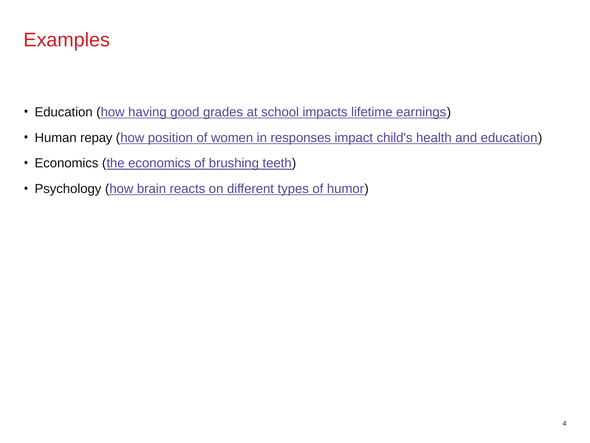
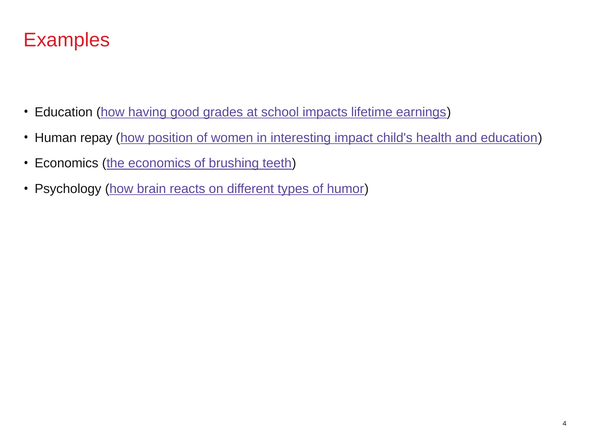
responses: responses -> interesting (301, 138)
